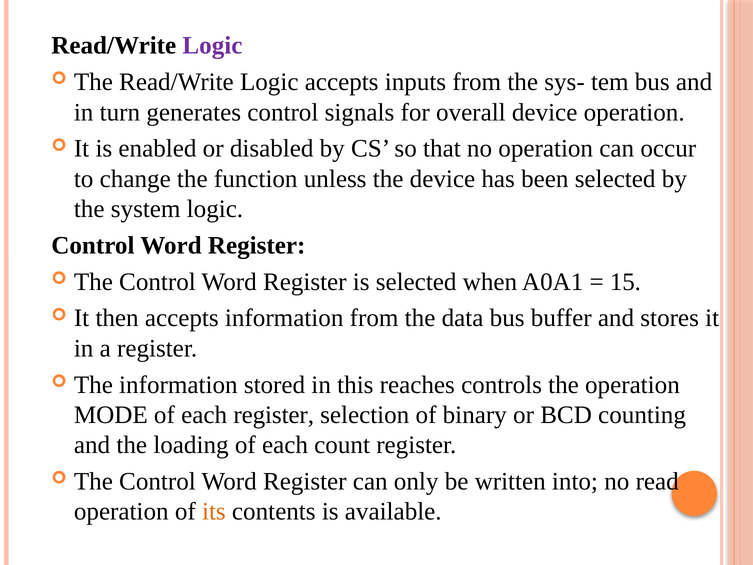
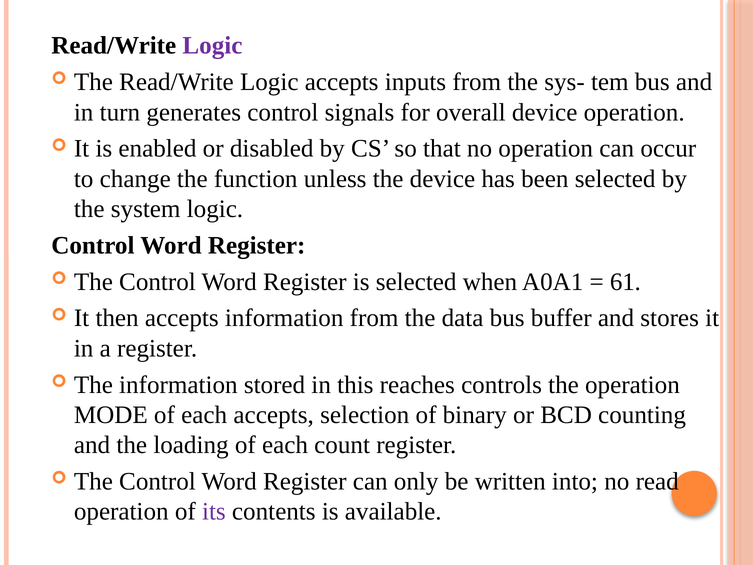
15: 15 -> 61 (625, 282)
each register: register -> accepts (274, 415)
its colour: orange -> purple (214, 511)
